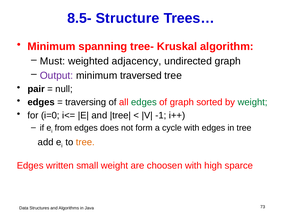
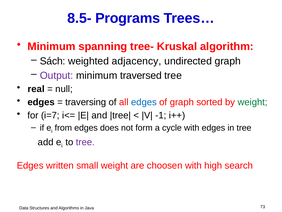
Structure: Structure -> Programs (128, 18)
Must: Must -> Sách (53, 61)
pair: pair -> real (36, 89)
edges colour: green -> blue (144, 102)
i=0: i=0 -> i=7 (50, 115)
tree colour: orange -> purple (85, 142)
sparce: sparce -> search (239, 165)
